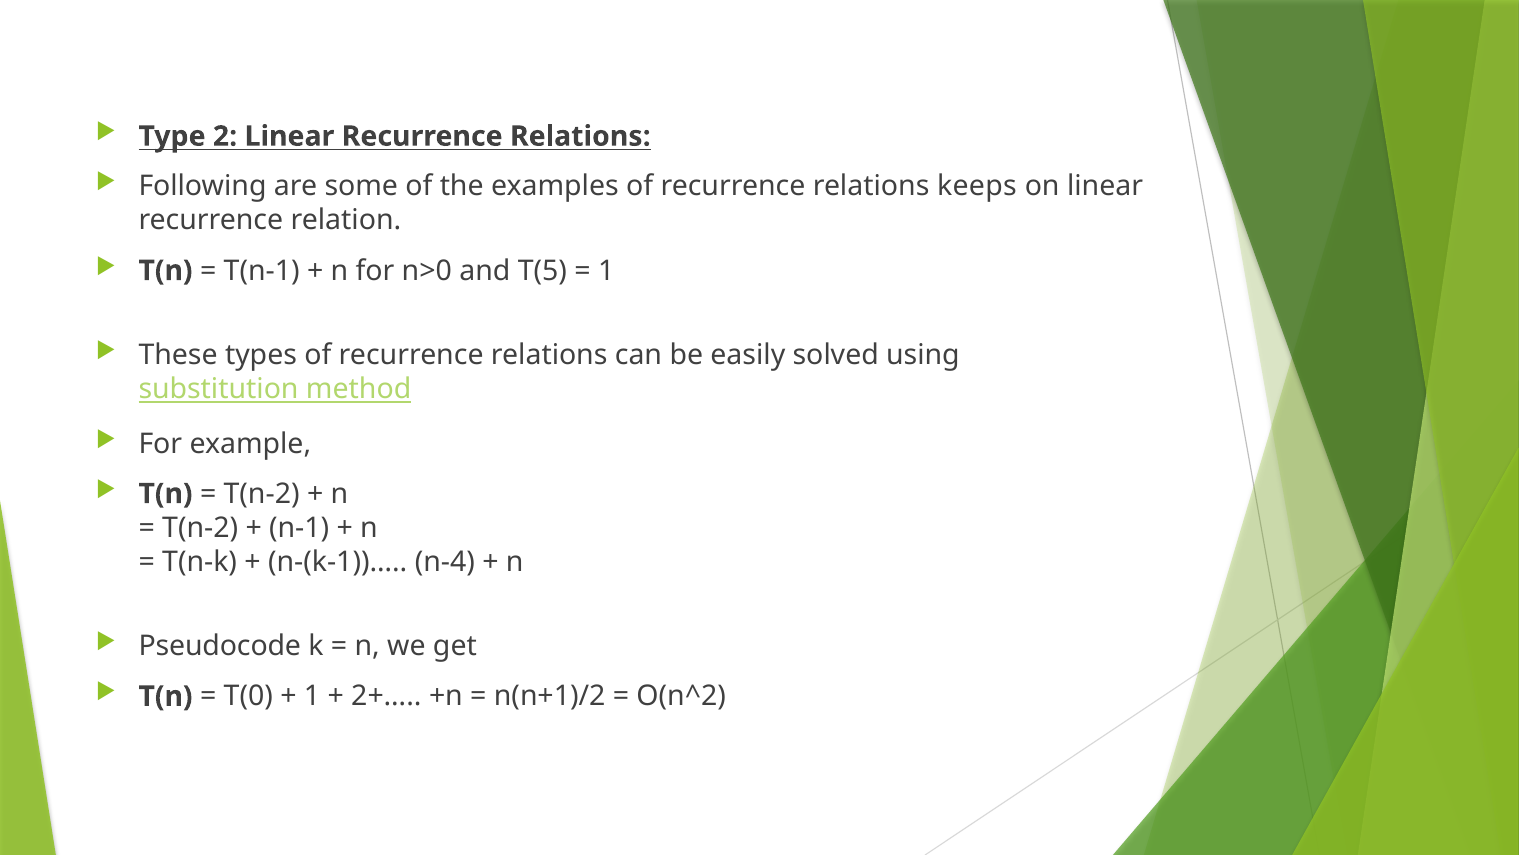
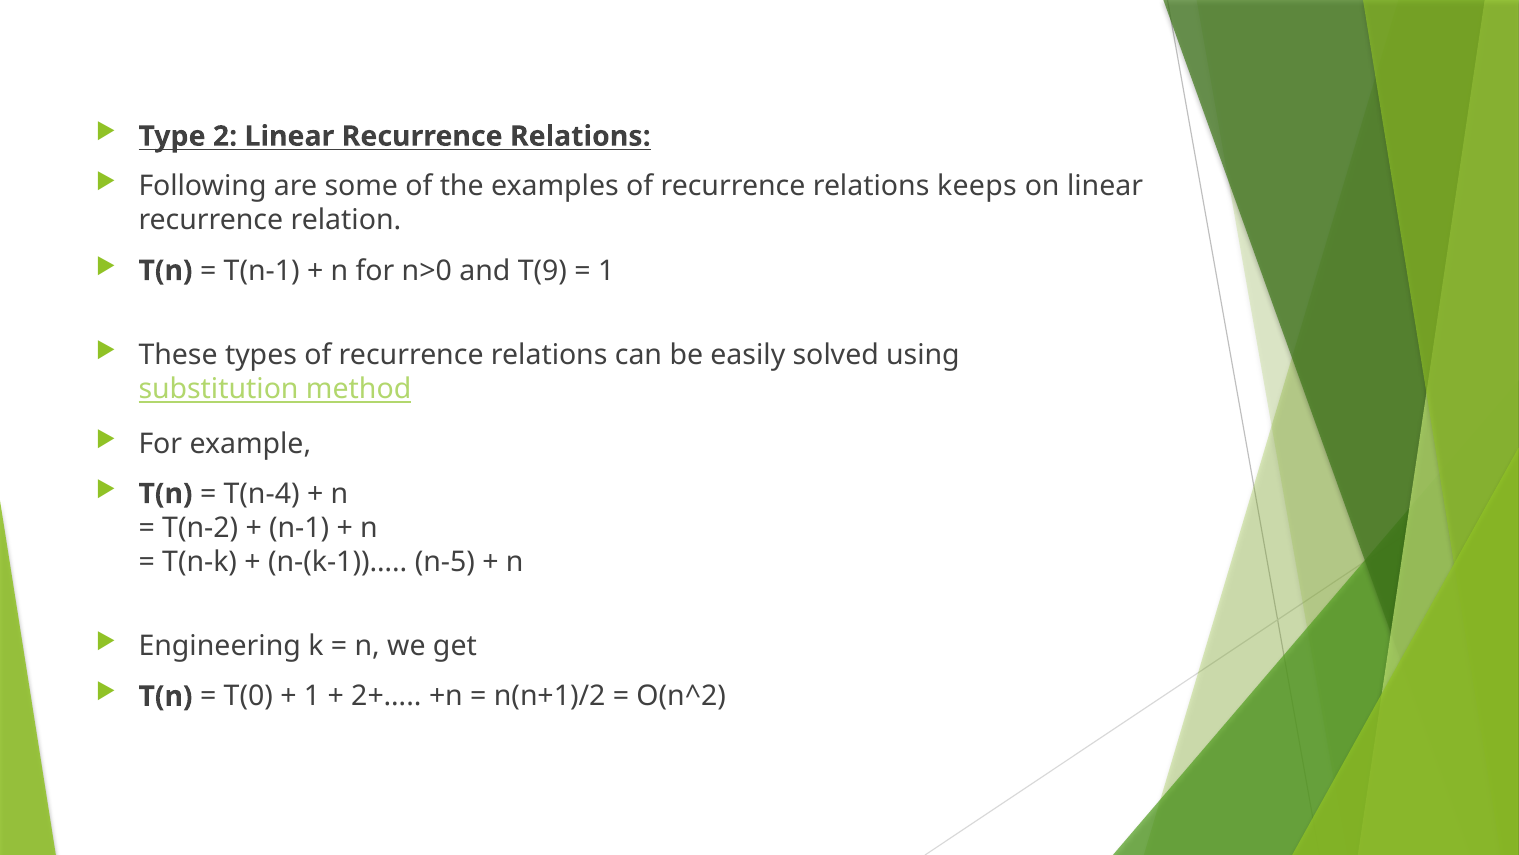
T(5: T(5 -> T(9 (542, 270)
T(n-2: T(n-2 -> T(n-4 (262, 493)
n-4: n-4 -> n-5 (445, 562)
Pseudocode: Pseudocode -> Engineering (220, 646)
